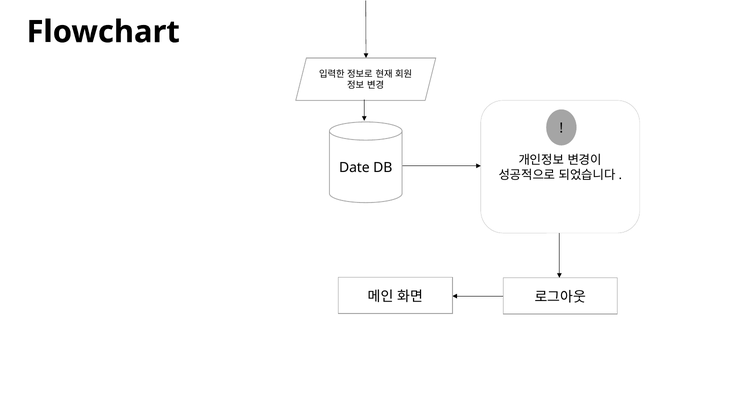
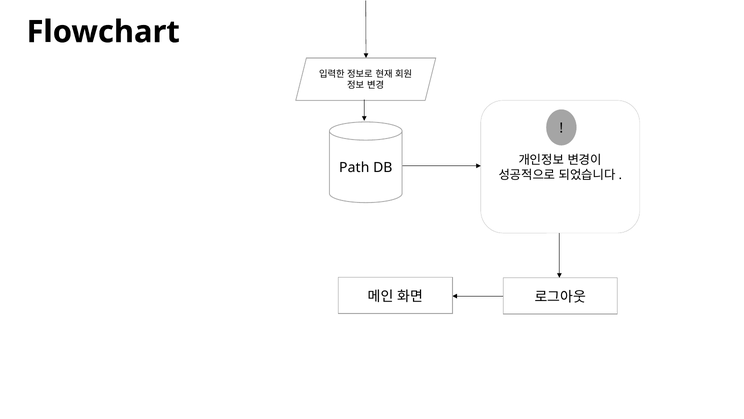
Date: Date -> Path (354, 168)
